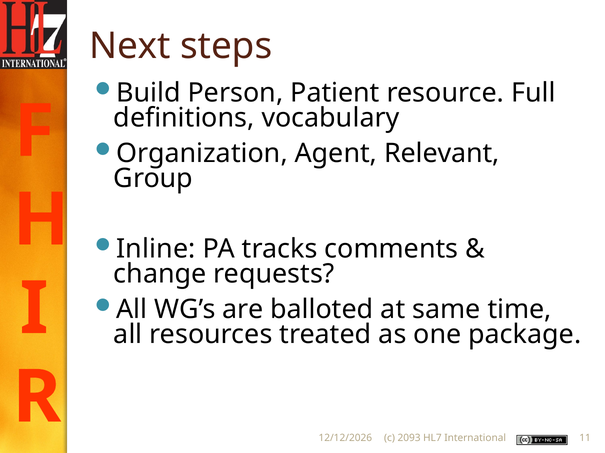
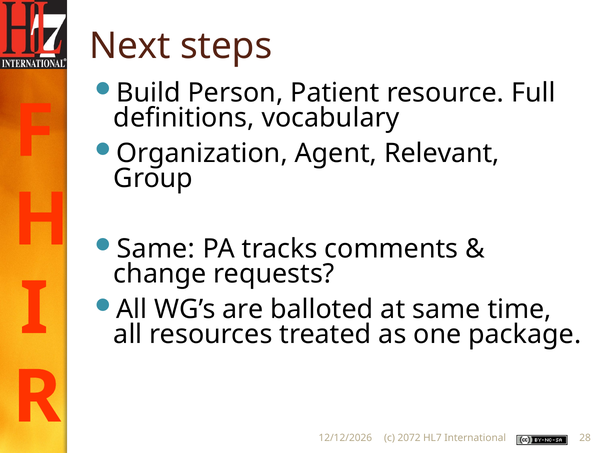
Inline: Inline -> Same (156, 249)
2093: 2093 -> 2072 (409, 439)
11: 11 -> 28 (585, 439)
